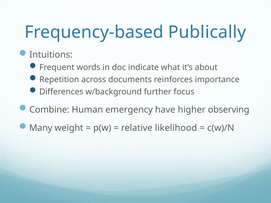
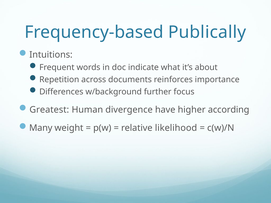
Combine: Combine -> Greatest (49, 110)
emergency: emergency -> divergence (129, 110)
observing: observing -> according (229, 110)
